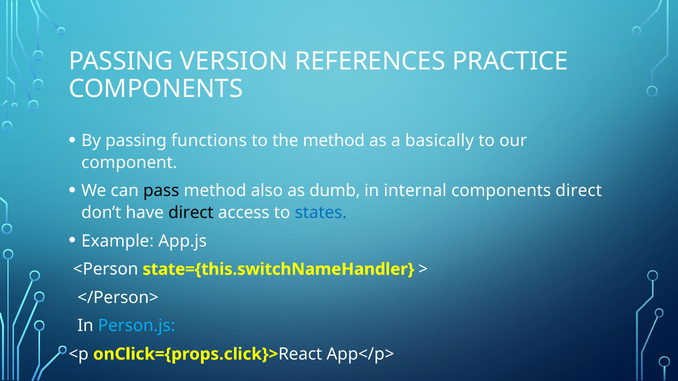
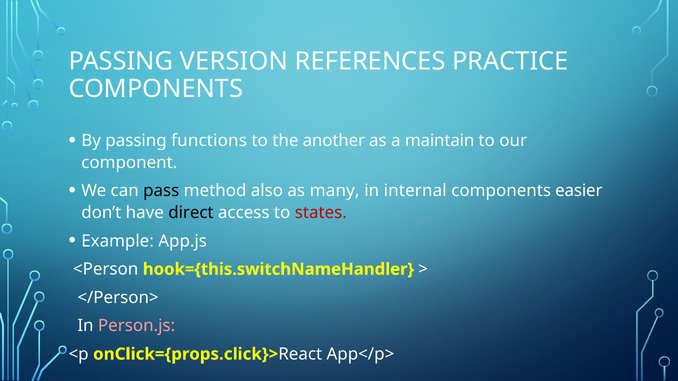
the method: method -> another (334, 141)
basically: basically -> maintain (440, 141)
dumb: dumb -> many (335, 191)
components direct: direct -> easier (579, 191)
states colour: blue -> red (321, 213)
state={this.switchNameHandler: state={this.switchNameHandler -> hook={this.switchNameHandler (278, 269)
Person.js colour: light blue -> pink (137, 326)
